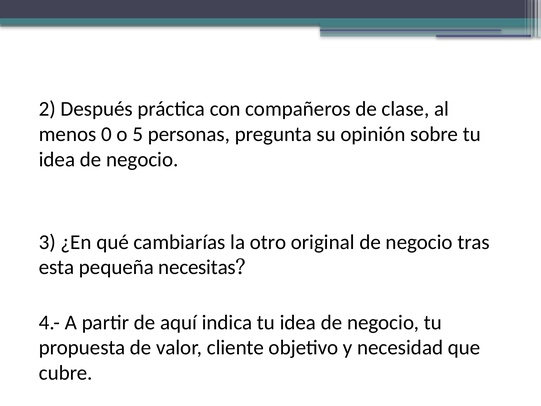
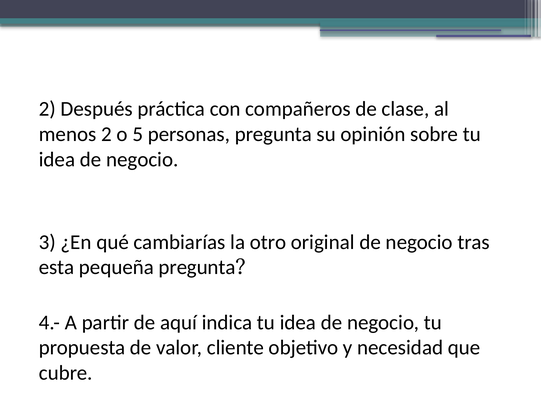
menos 0: 0 -> 2 (106, 134)
pequeña necesitas: necesitas -> pregunta (197, 267)
